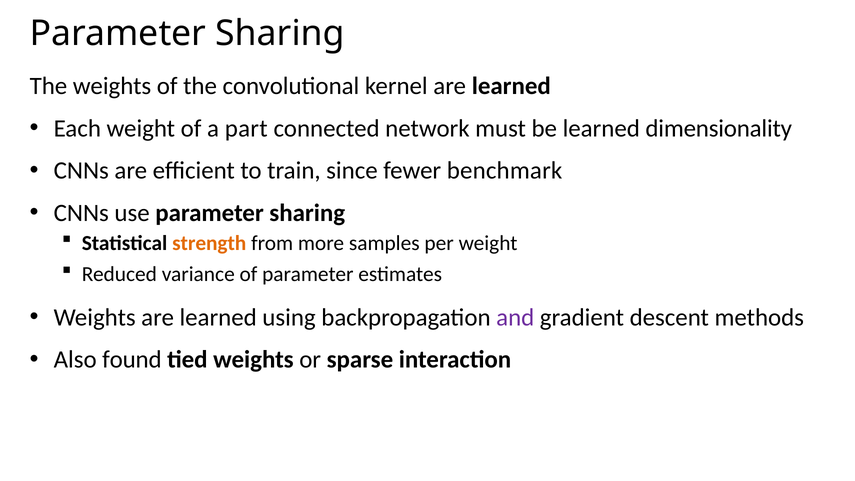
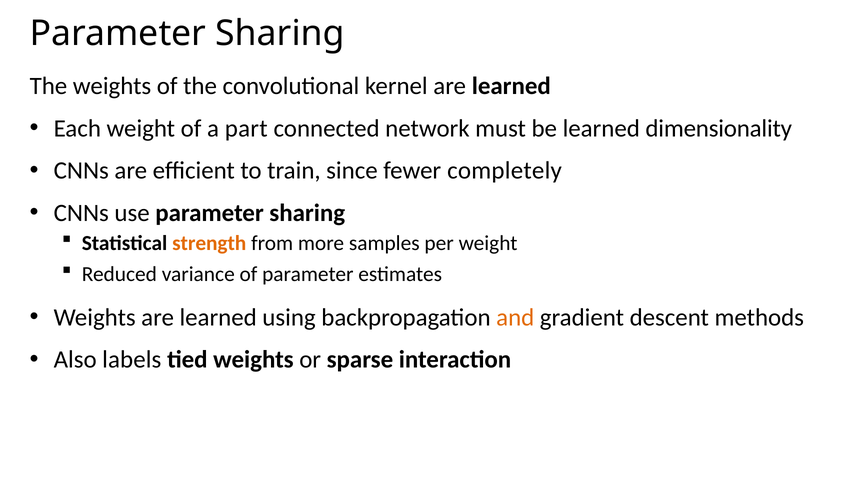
benchmark: benchmark -> completely (505, 171)
and colour: purple -> orange (515, 317)
found: found -> labels (132, 360)
